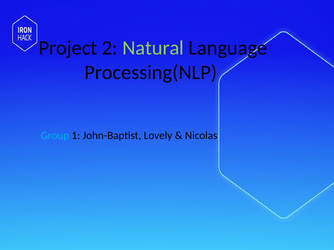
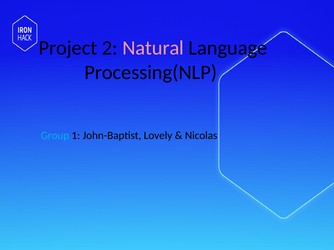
Natural colour: light green -> pink (153, 48)
